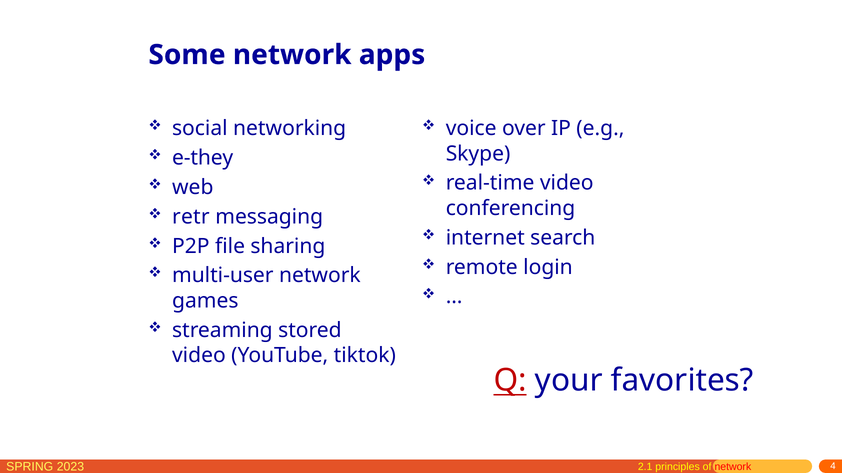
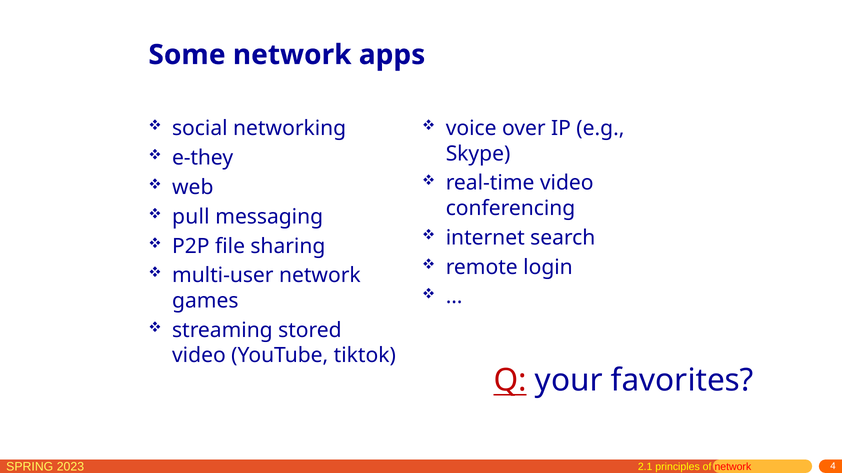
retr: retr -> pull (191, 217)
